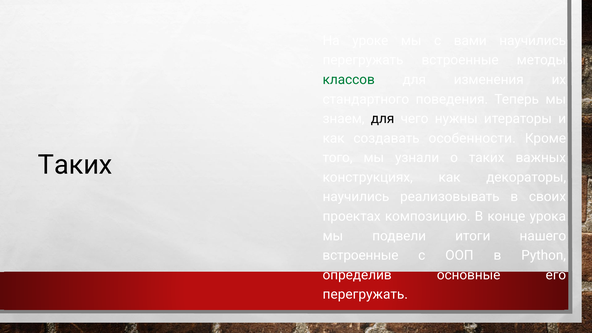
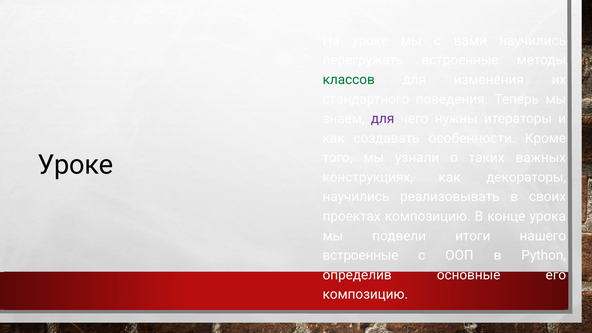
для colour: black -> purple (383, 119)
Таких: Таких -> Уроке (75, 165)
перегружать: перегружать -> композицию (365, 294)
